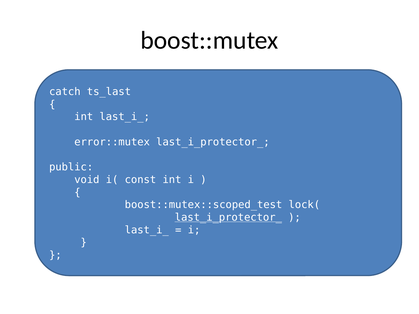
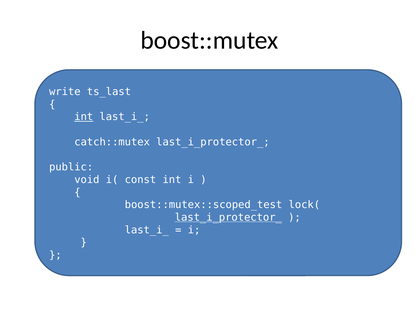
catch: catch -> write (65, 92)
int underline: none -> present (84, 117)
error::mutex: error::mutex -> catch::mutex (112, 142)
